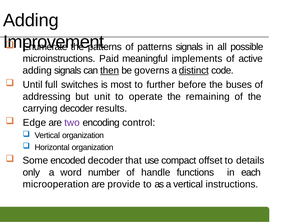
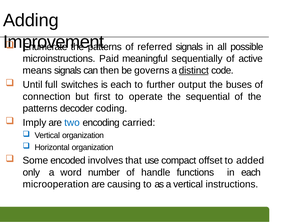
of patterns: patterns -> referred (155, 47)
implements: implements -> sequentially (197, 59)
adding: adding -> means (37, 71)
then underline: present -> none (110, 71)
is most: most -> each (121, 85)
before: before -> output (192, 85)
addressing: addressing -> connection (47, 97)
unit: unit -> first (102, 97)
remaining: remaining -> sequential (208, 97)
carrying: carrying -> patterns (40, 108)
results: results -> coding (111, 108)
Edge: Edge -> Imply (34, 123)
two colour: purple -> blue (72, 123)
control: control -> carried (139, 123)
encoded decoder: decoder -> involves (106, 161)
details: details -> added (250, 161)
provide: provide -> causing (124, 184)
